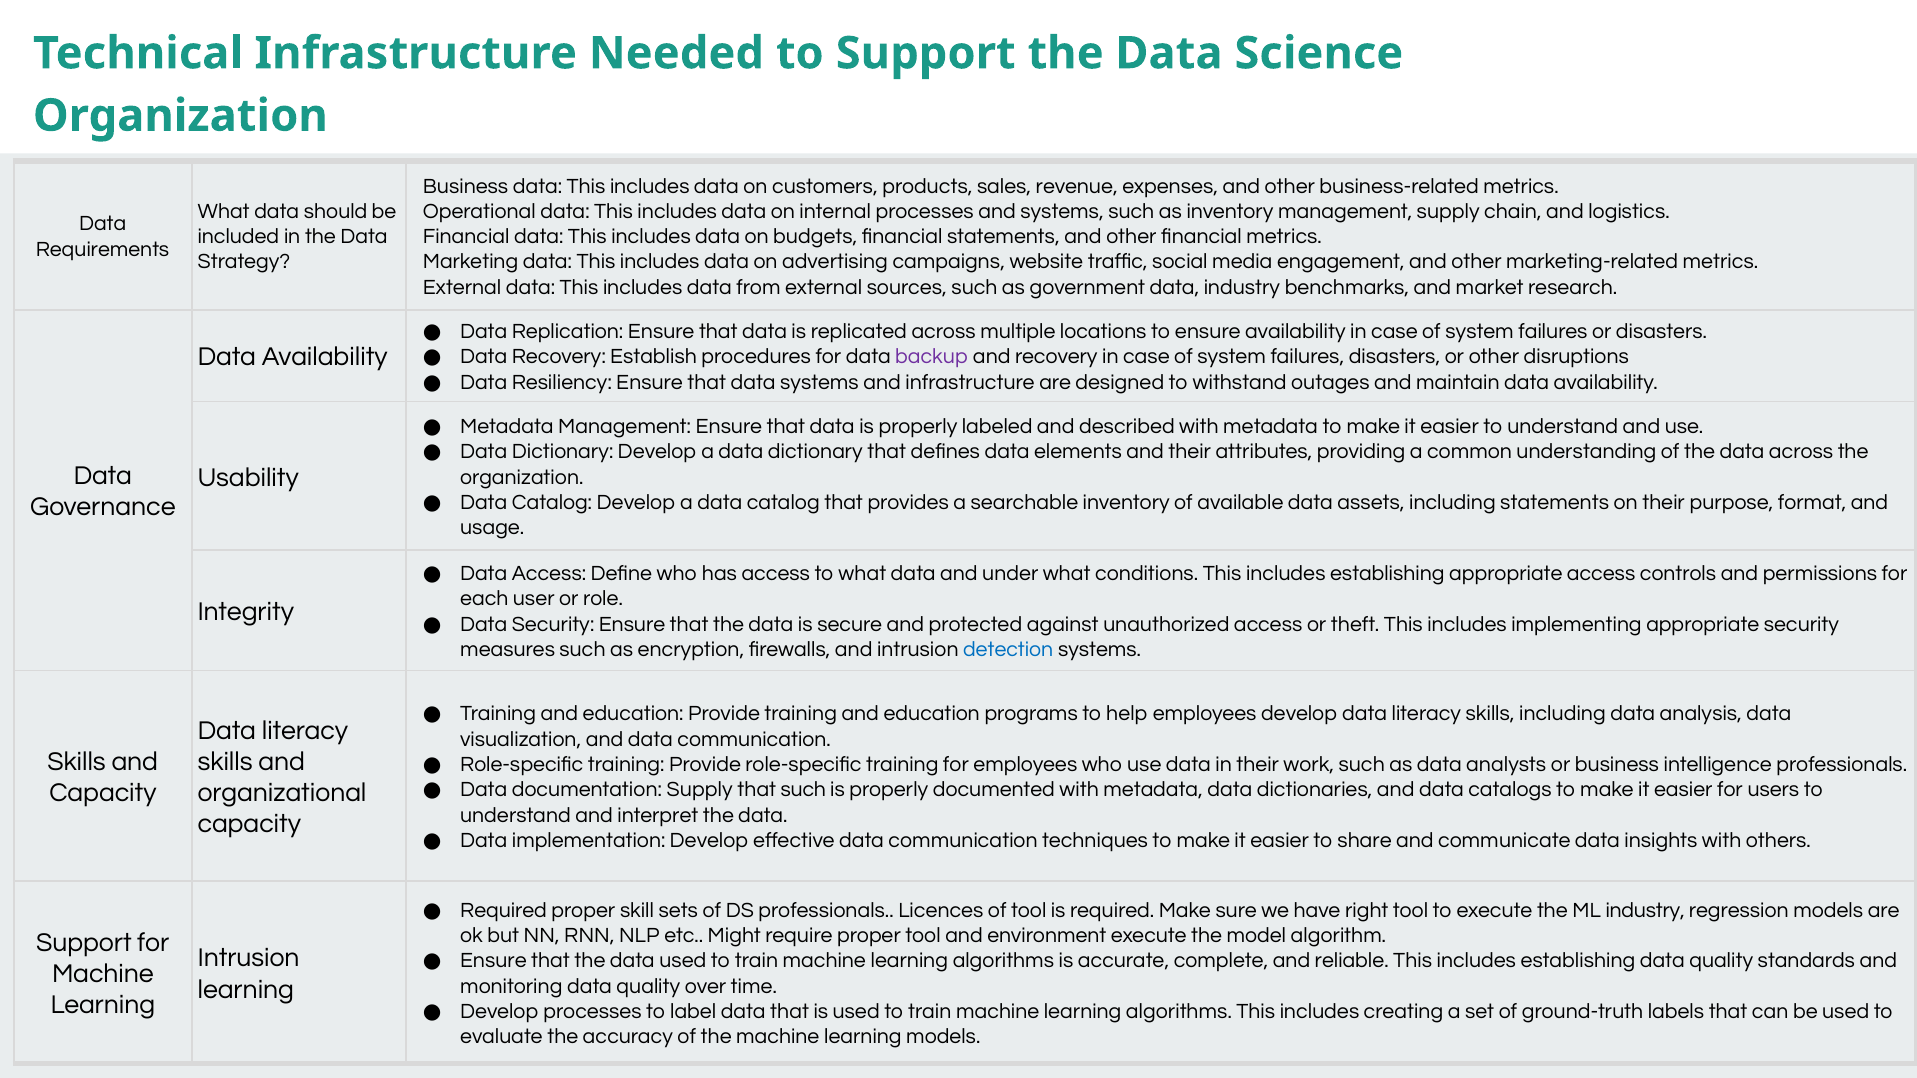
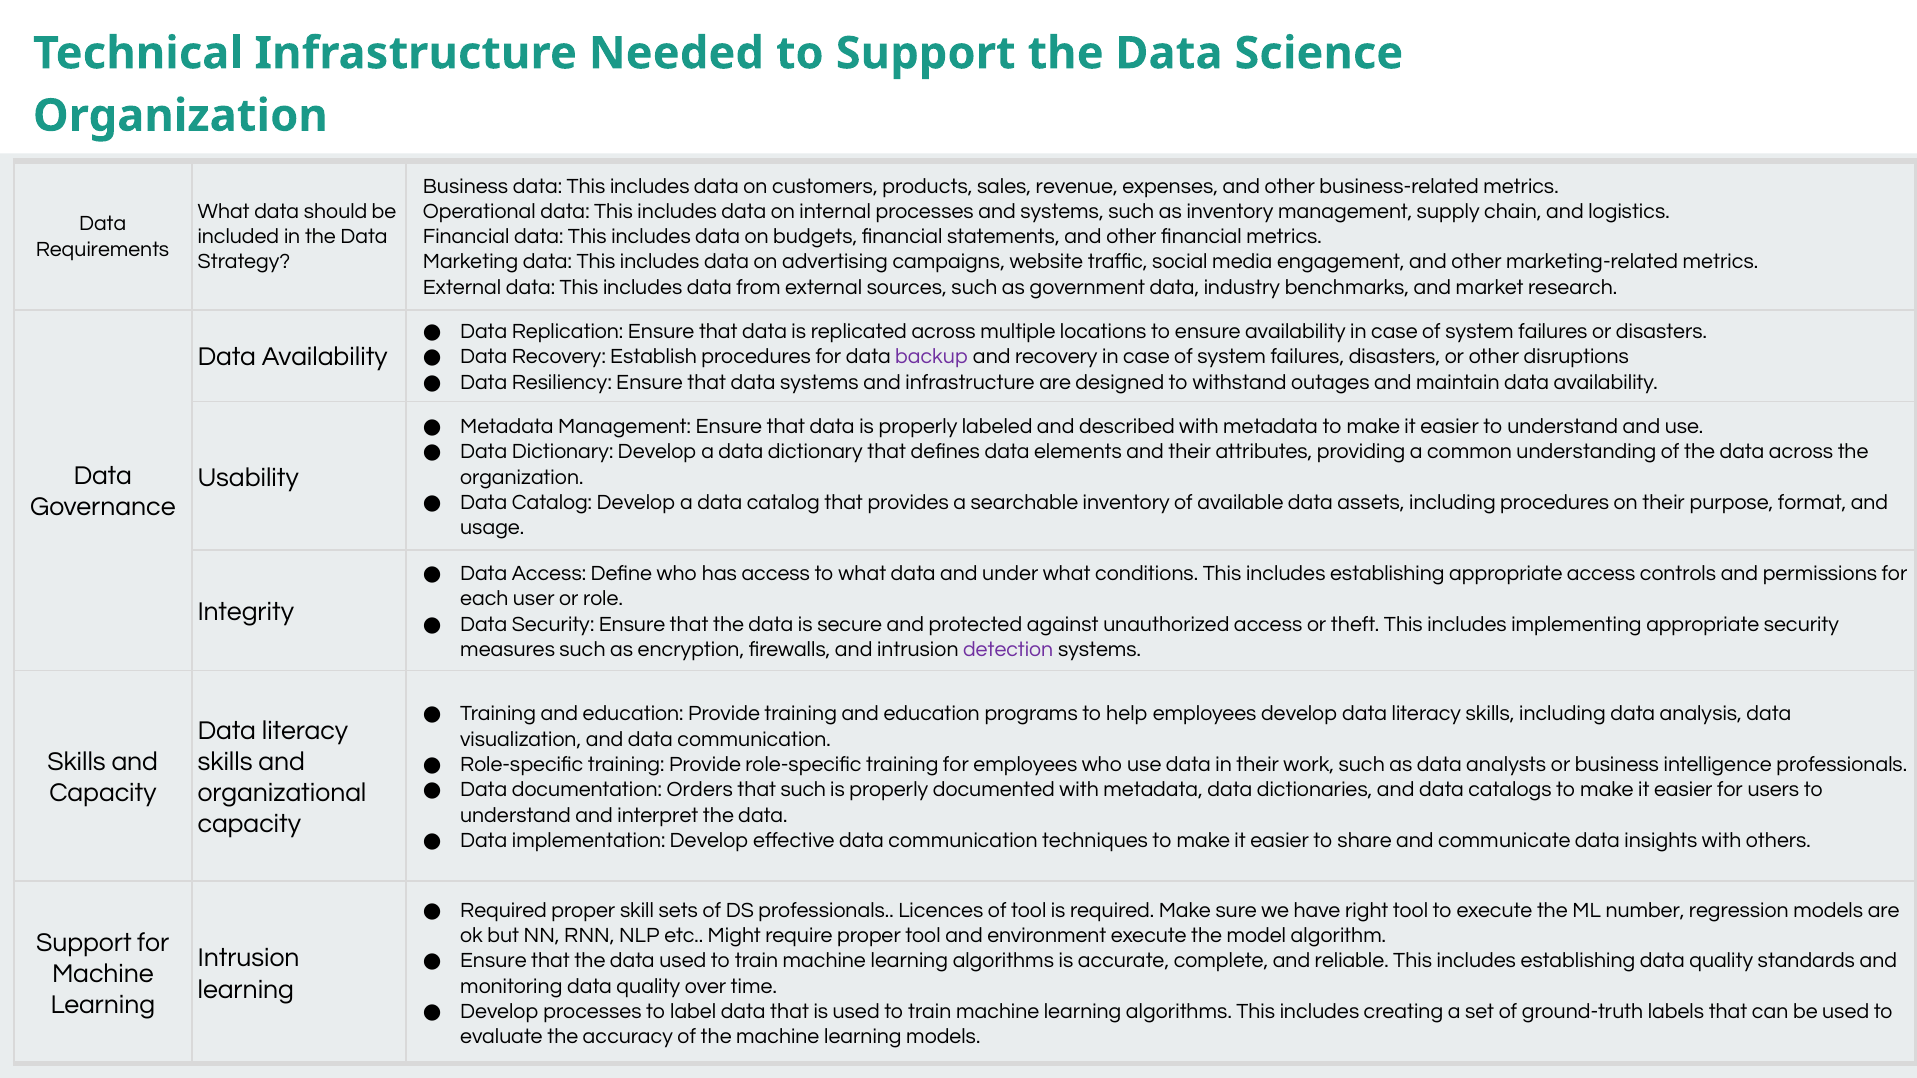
including statements: statements -> procedures (1555, 502)
detection colour: blue -> purple (1008, 650)
documentation Supply: Supply -> Orders (700, 790)
ML industry: industry -> number (1645, 911)
